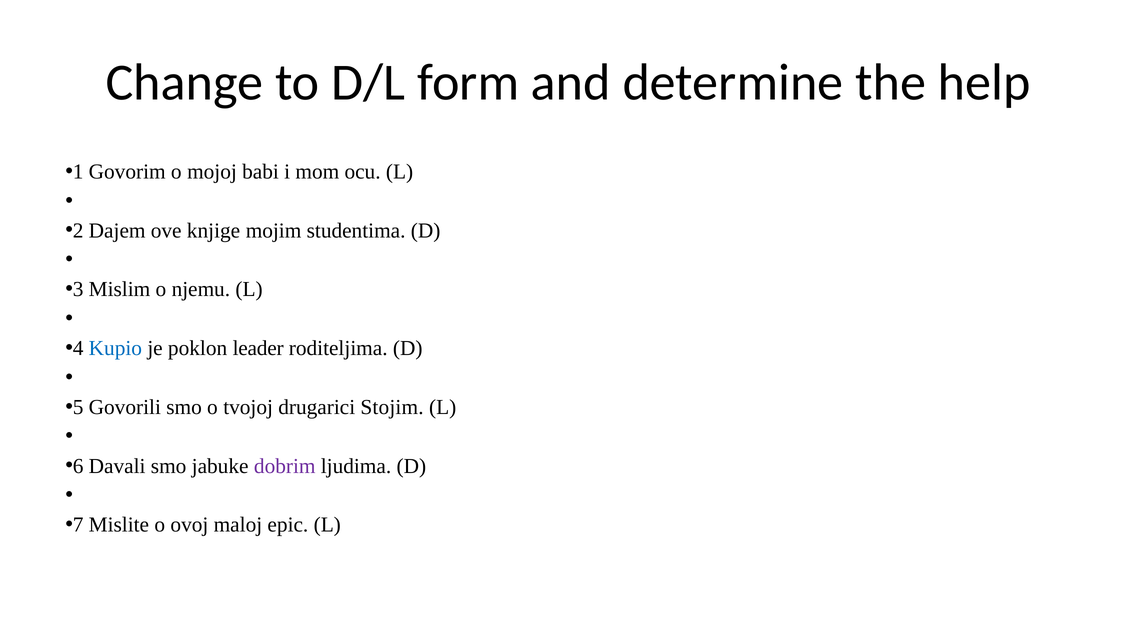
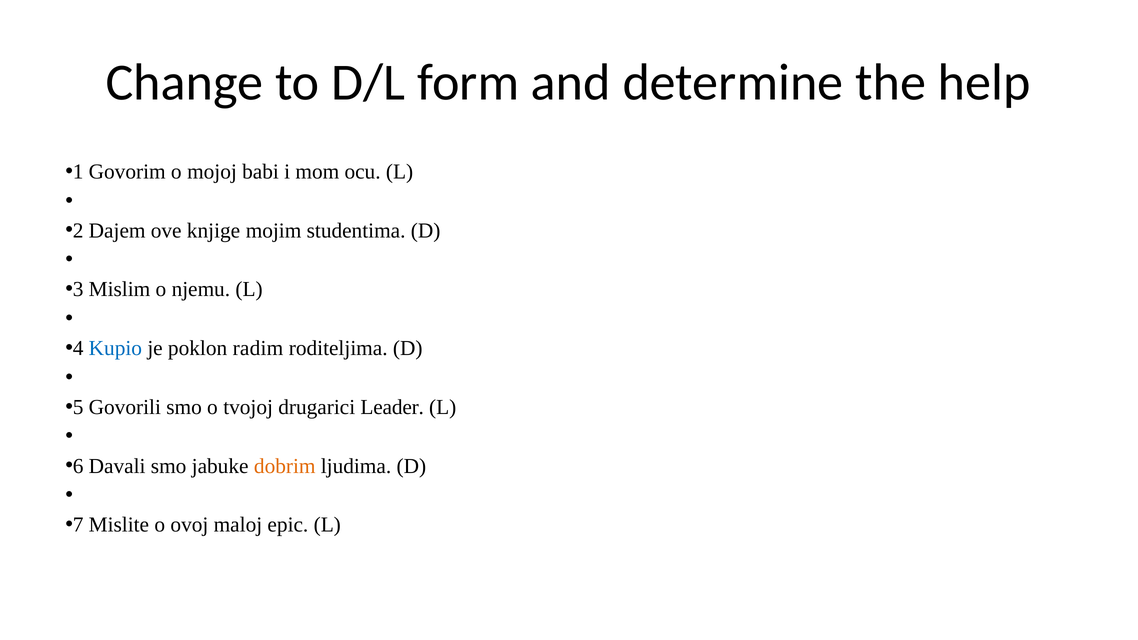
leader: leader -> radim (258, 348)
Stojim: Stojim -> Leader (392, 407)
dobrim colour: purple -> orange (285, 466)
